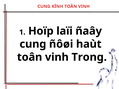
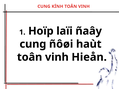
Trong: Trong -> Hieån (89, 57)
